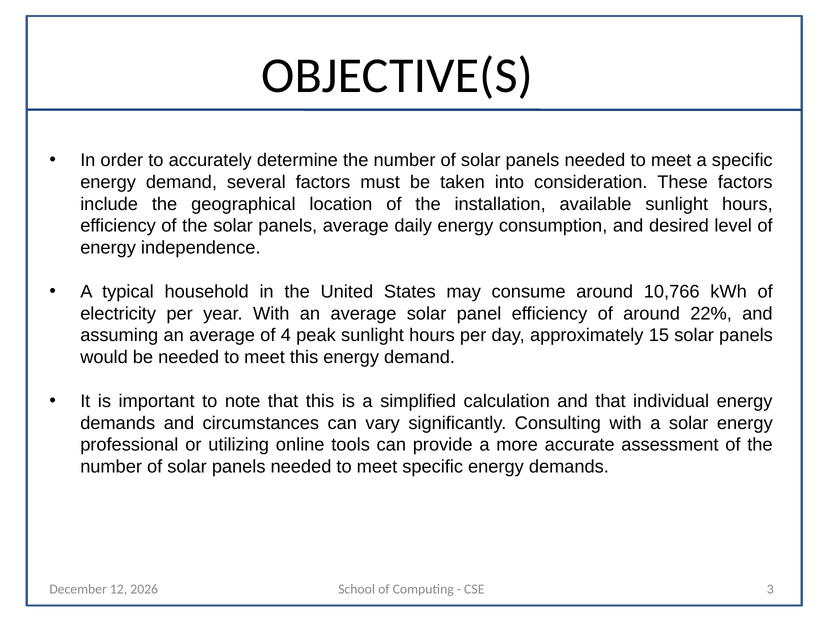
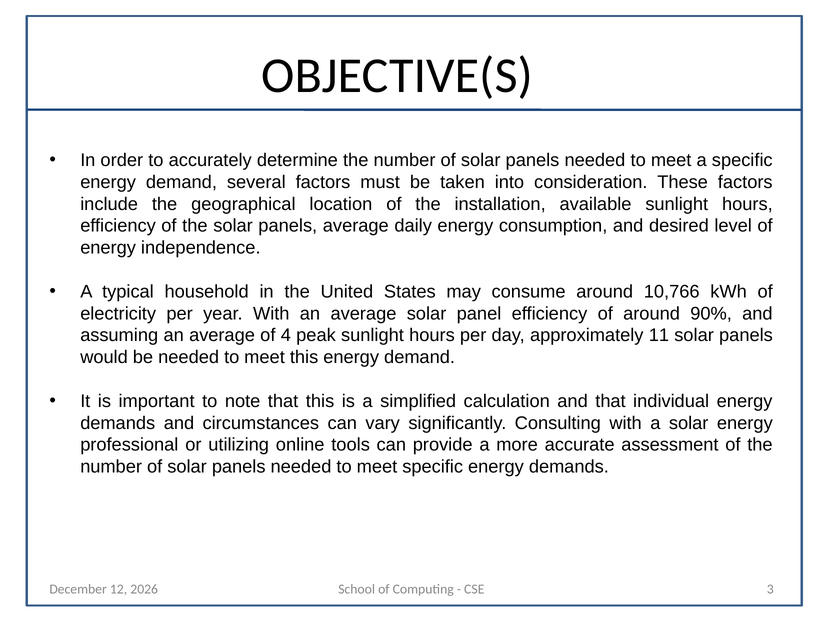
22%: 22% -> 90% (711, 314)
15: 15 -> 11 (659, 336)
